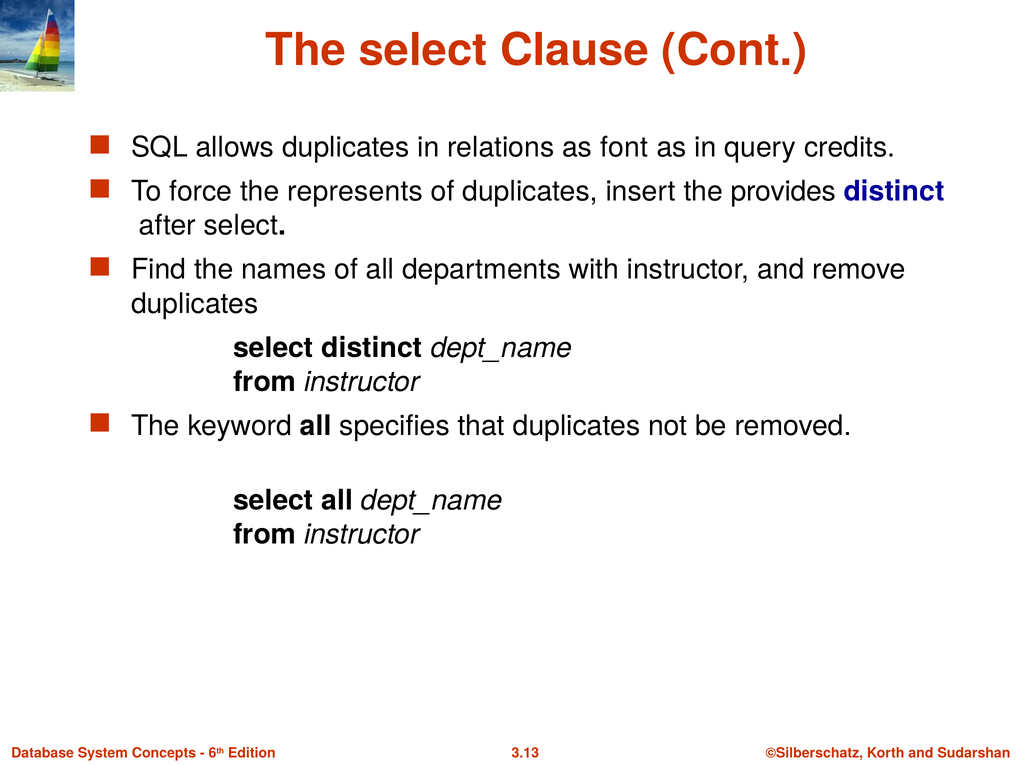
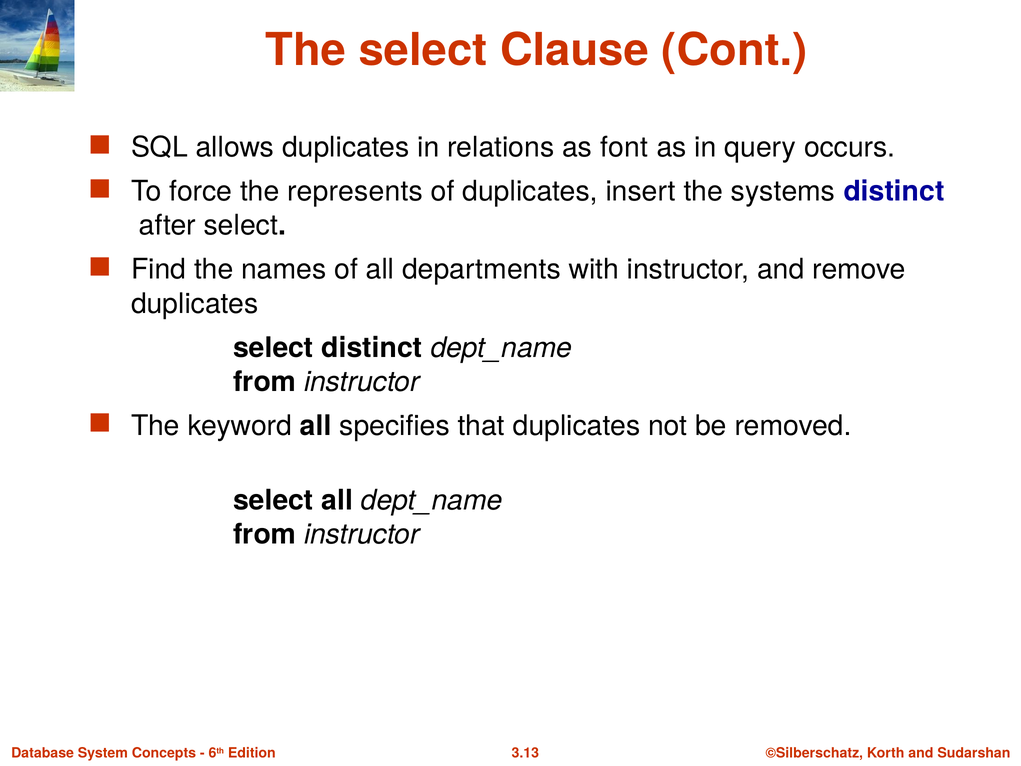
credits: credits -> occurs (850, 148)
provides: provides -> systems (783, 191)
